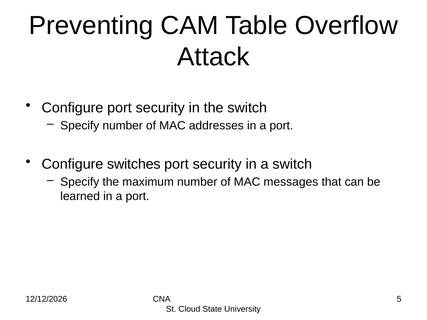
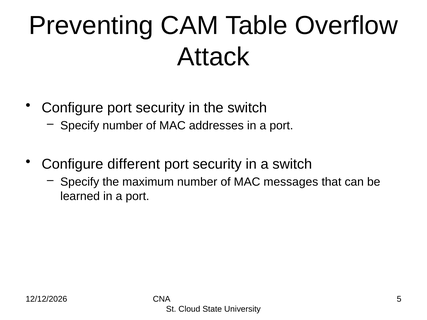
switches: switches -> different (134, 164)
